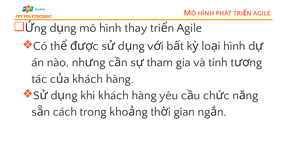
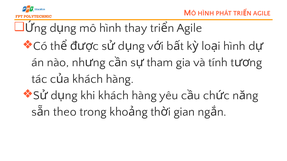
cách: cách -> theo (65, 112)
